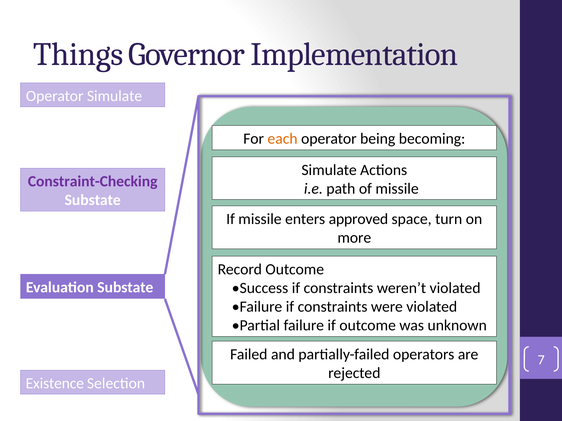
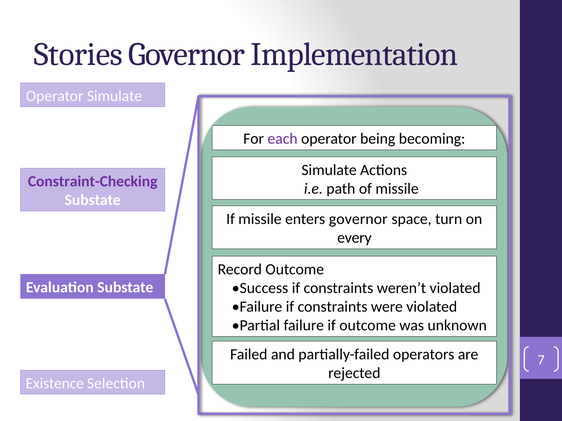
Things: Things -> Stories (78, 54)
each colour: orange -> purple (283, 139)
enters approved: approved -> governor (358, 219)
more: more -> every (354, 238)
